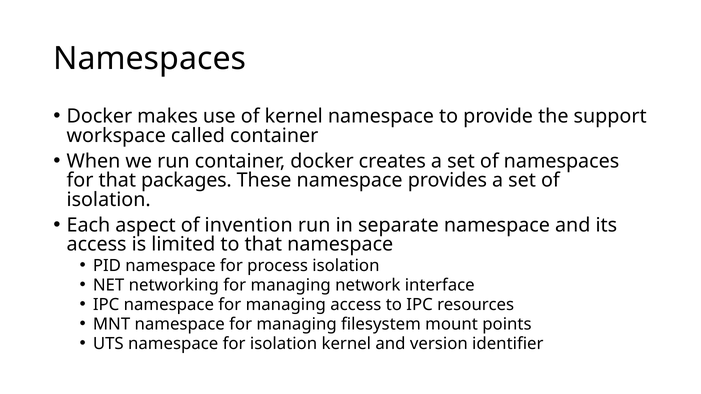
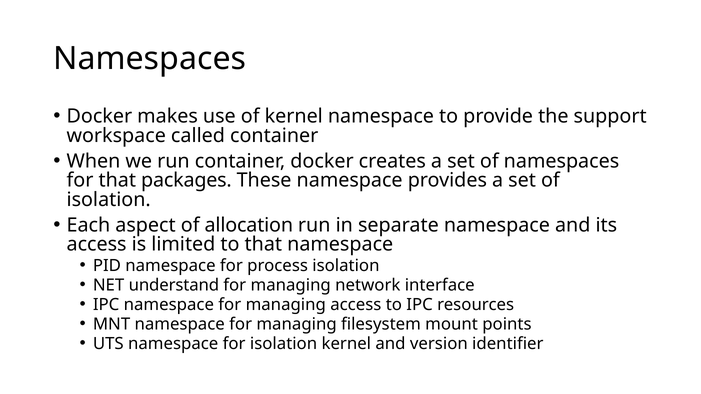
invention: invention -> allocation (249, 225)
networking: networking -> understand (174, 285)
